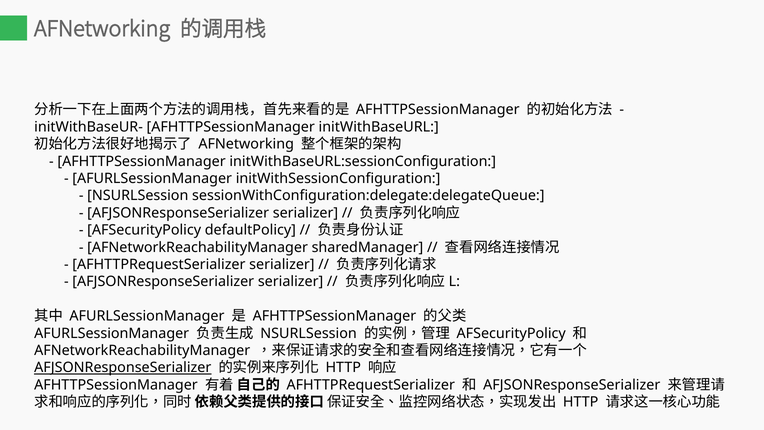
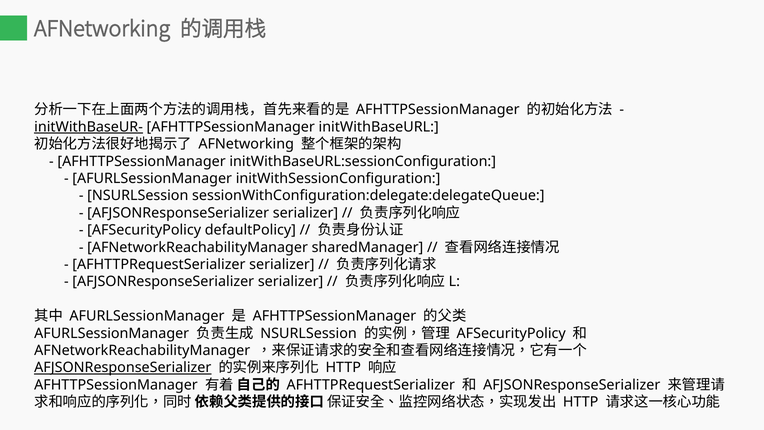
initWithBaseUR- underline: none -> present (89, 127)
